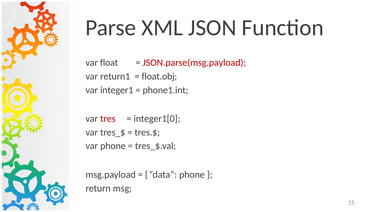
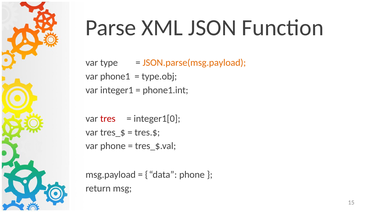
float: float -> type (109, 63)
JSON.parse(msg.payload colour: red -> orange (194, 63)
return1: return1 -> phone1 (115, 76)
float.obj: float.obj -> type.obj (159, 76)
